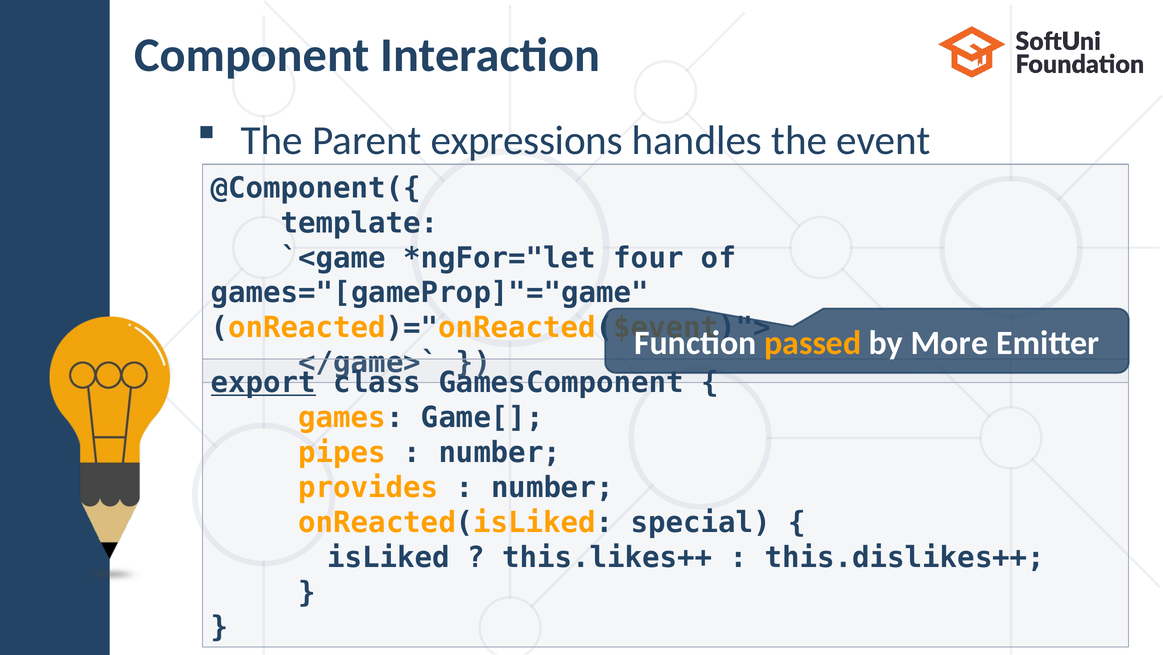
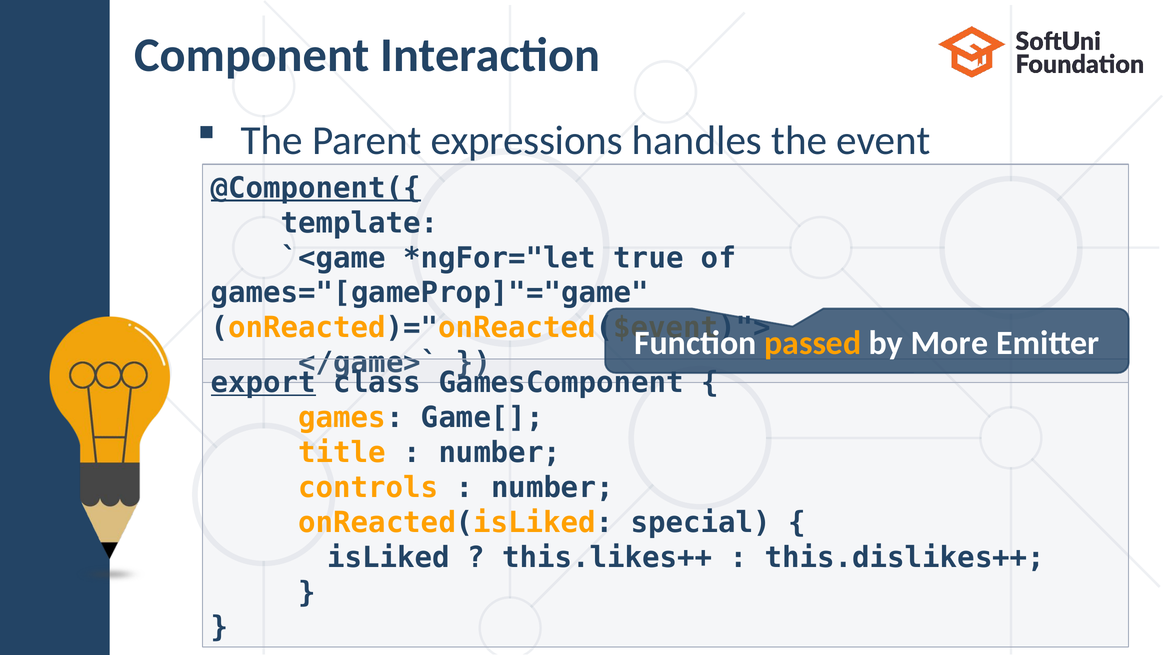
@Component({ underline: none -> present (316, 188)
four: four -> true (648, 258)
pipes: pipes -> title (342, 452)
provides: provides -> controls (368, 487)
